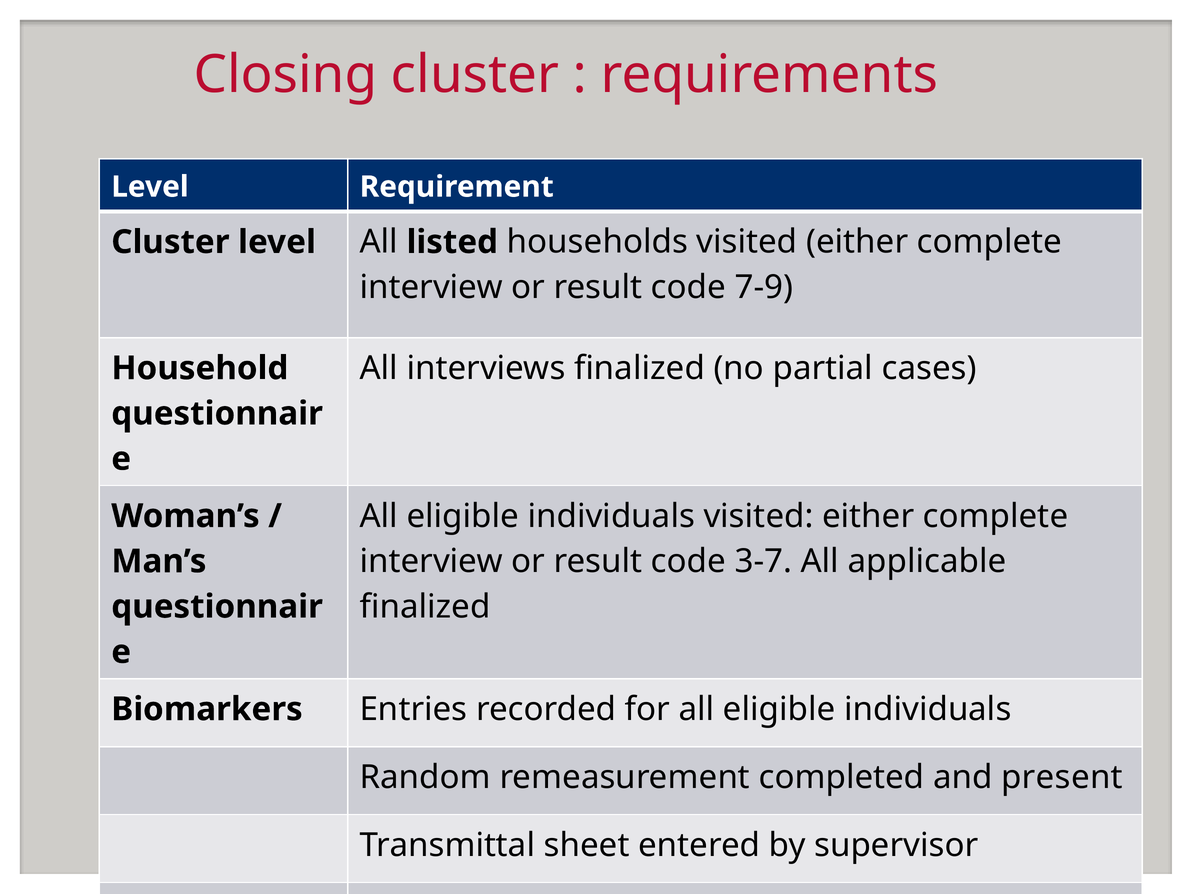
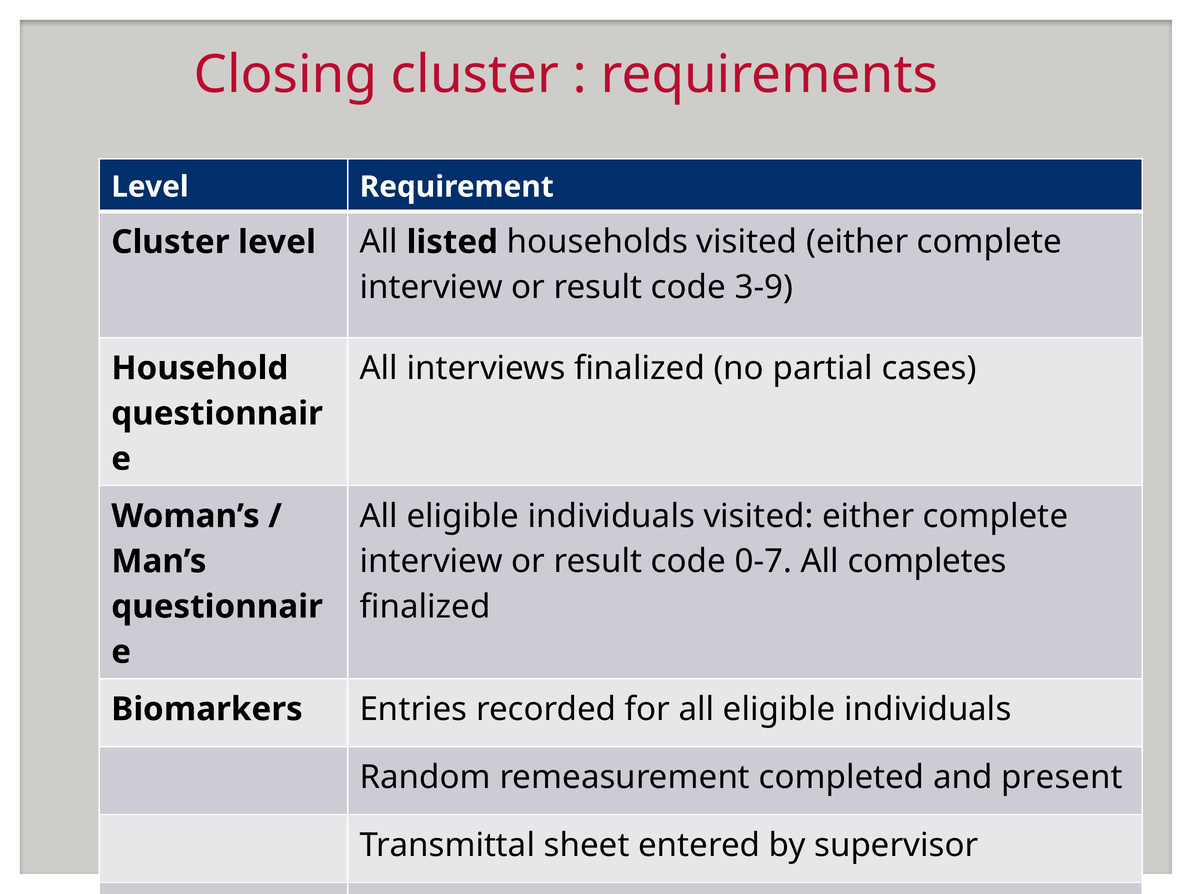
7-9: 7-9 -> 3-9 (764, 287)
3-7: 3-7 -> 0-7 (763, 561)
applicable: applicable -> completes (927, 561)
